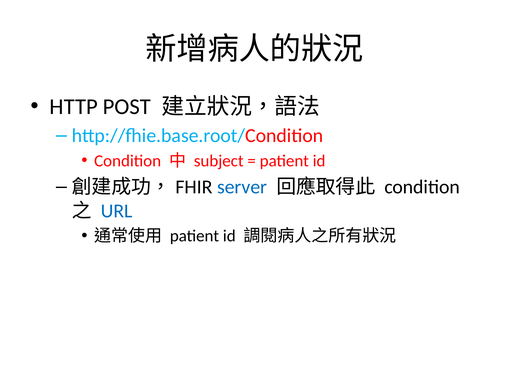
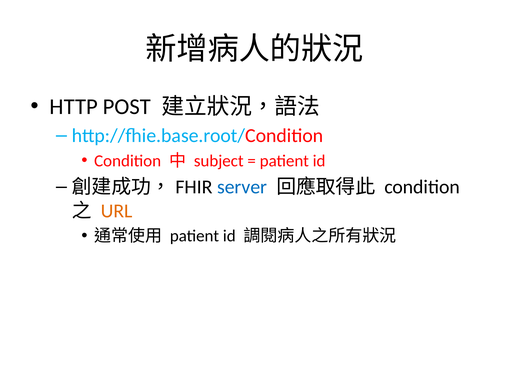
URL colour: blue -> orange (117, 211)
